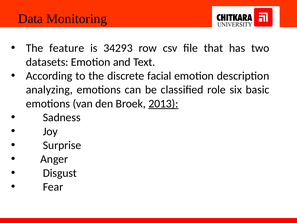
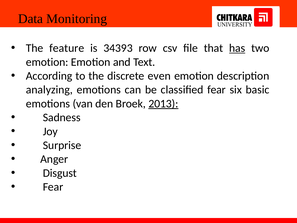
34293: 34293 -> 34393 (118, 48)
has underline: none -> present (237, 48)
datasets: datasets -> emotion (47, 62)
facial: facial -> even (159, 76)
role: role -> fear (217, 90)
